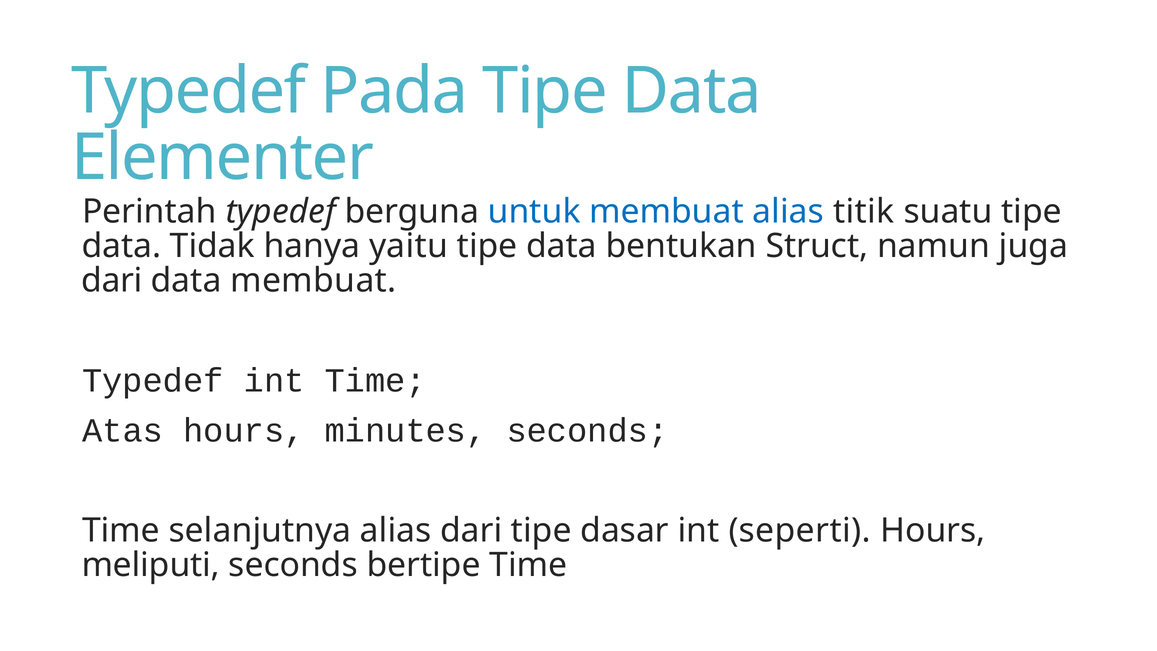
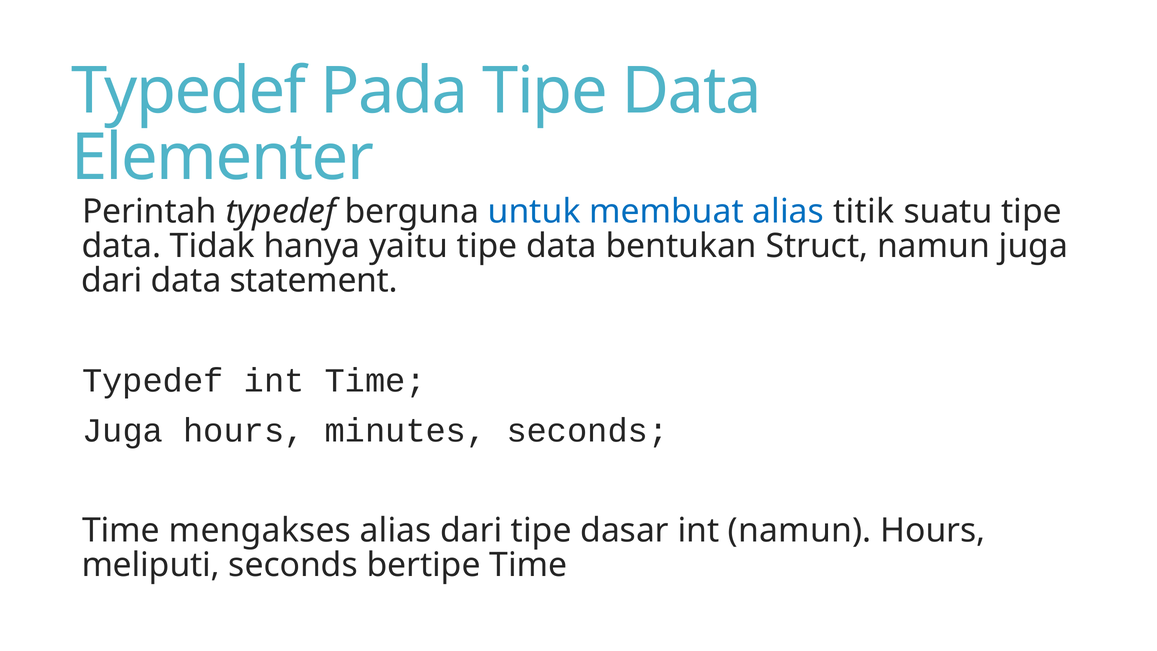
data membuat: membuat -> statement (314, 280)
Atas: Atas -> Juga (123, 430)
selanjutnya: selanjutnya -> mengakses (260, 530)
int seperti: seperti -> namun (800, 530)
